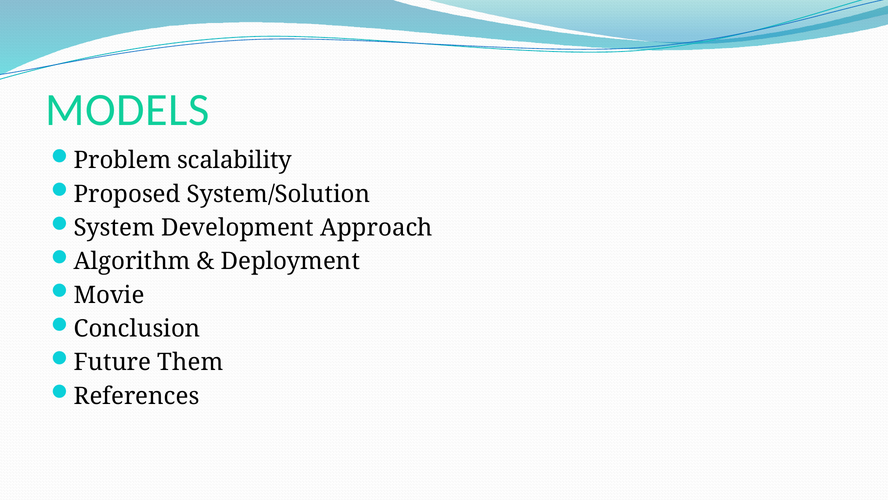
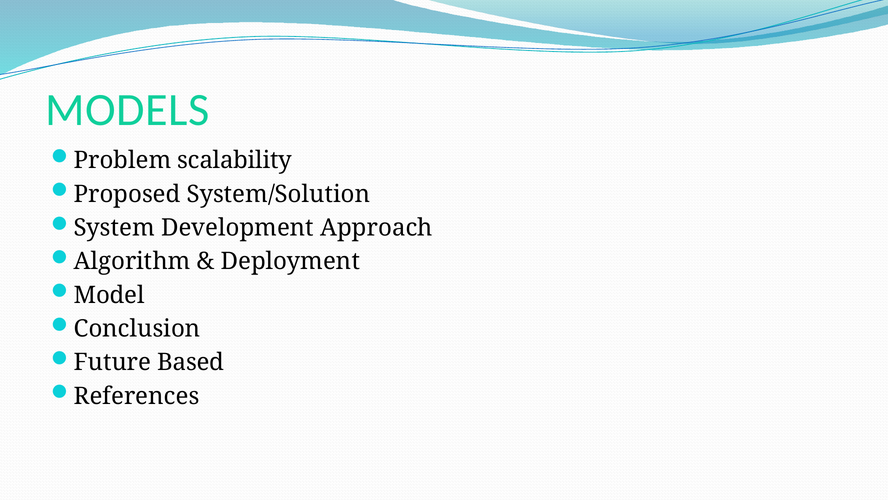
Movie: Movie -> Model (109, 295)
Them: Them -> Based (191, 362)
